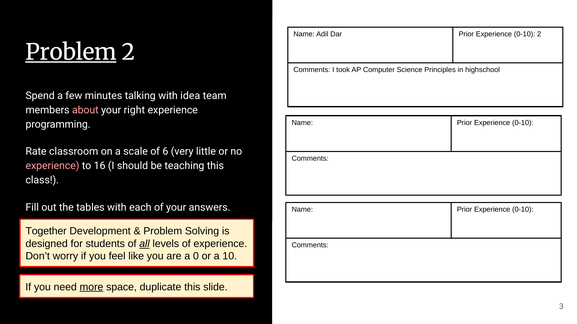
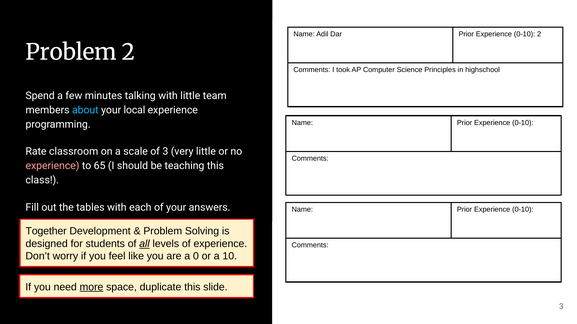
Problem underline: present -> none (71, 52)
with idea: idea -> little (190, 96)
about colour: pink -> light blue (85, 110)
right: right -> local (134, 110)
of 6: 6 -> 3 (165, 152)
16: 16 -> 65 (100, 166)
